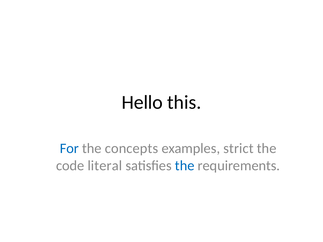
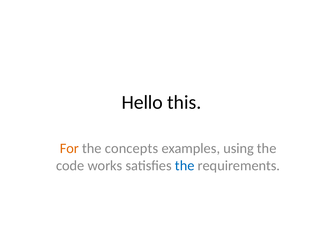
For colour: blue -> orange (69, 149)
strict: strict -> using (239, 149)
literal: literal -> works (105, 166)
